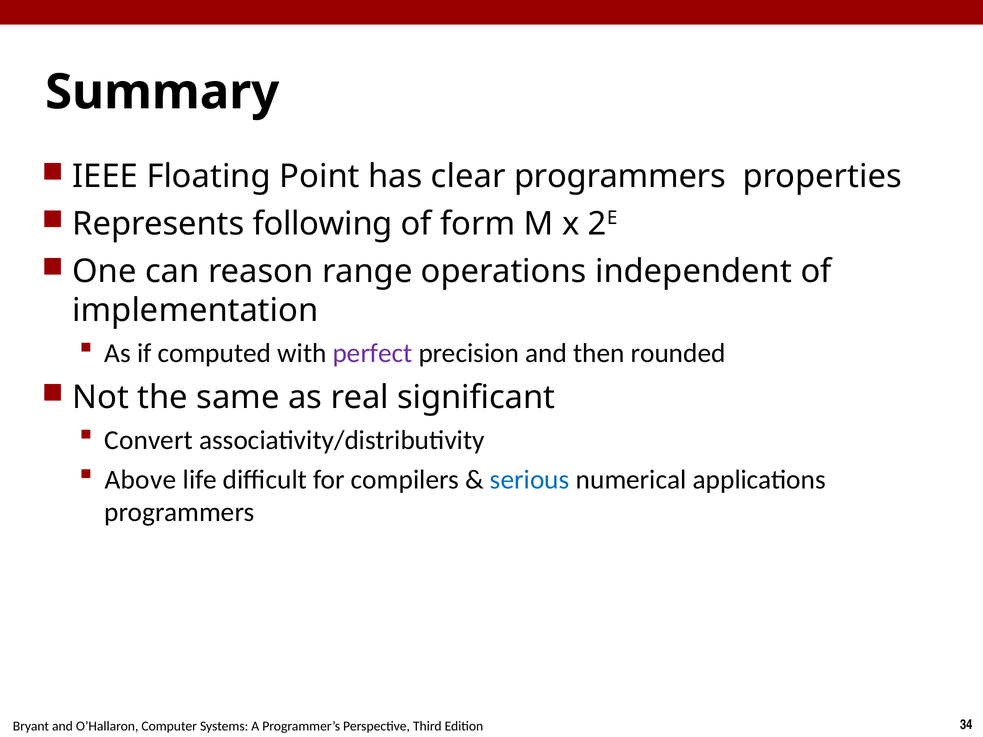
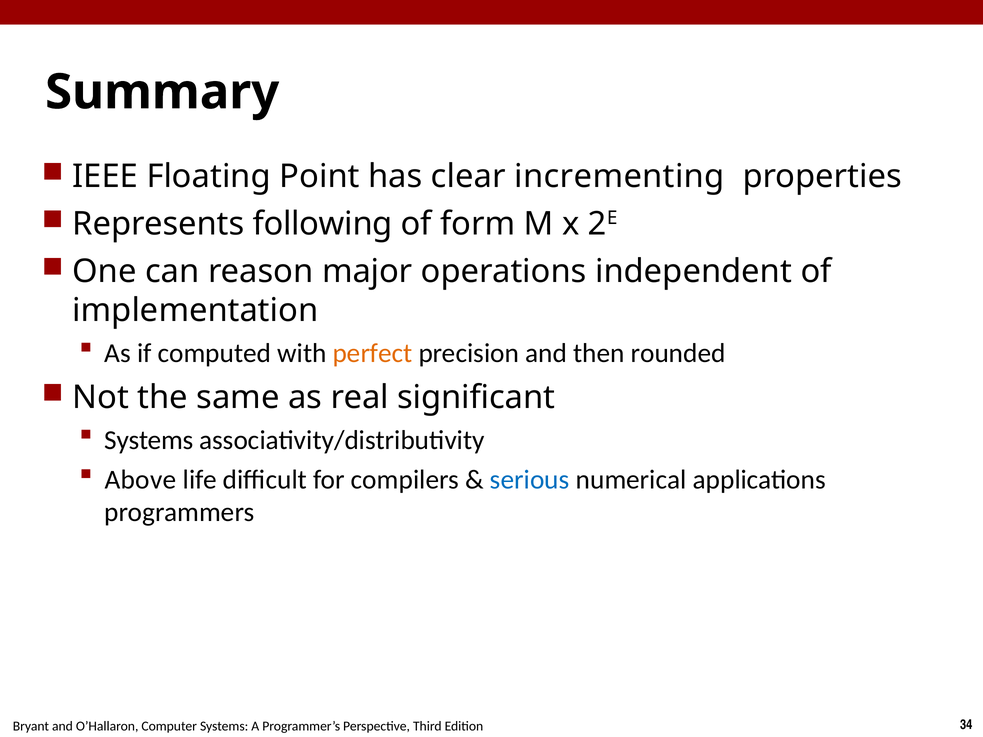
clear programmers: programmers -> incrementing (620, 176)
range: range -> major (367, 271)
perfect colour: purple -> orange (373, 353)
Convert: Convert -> Systems (149, 440)
